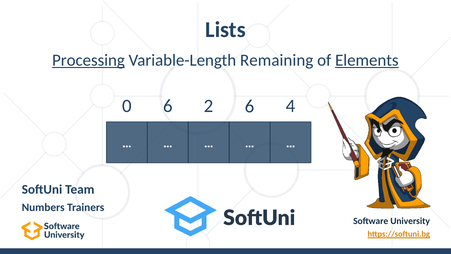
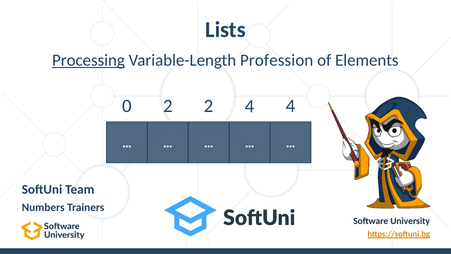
Remaining: Remaining -> Profession (277, 60)
Elements underline: present -> none (367, 60)
0 6: 6 -> 2 (168, 106)
2 6: 6 -> 4 (250, 106)
